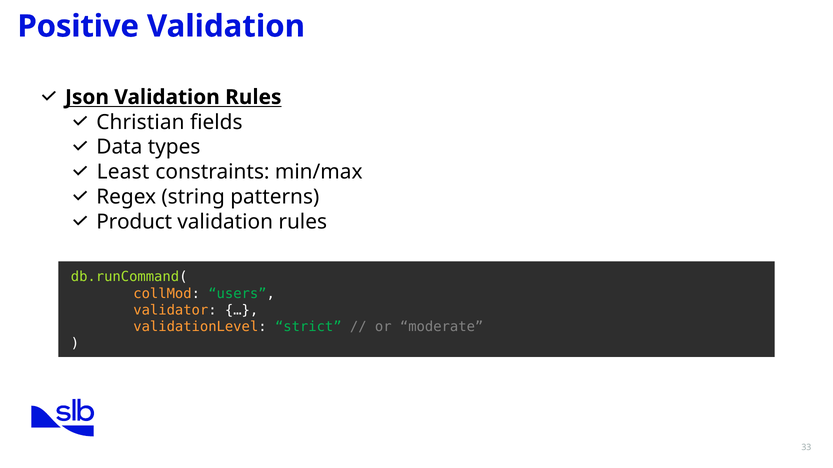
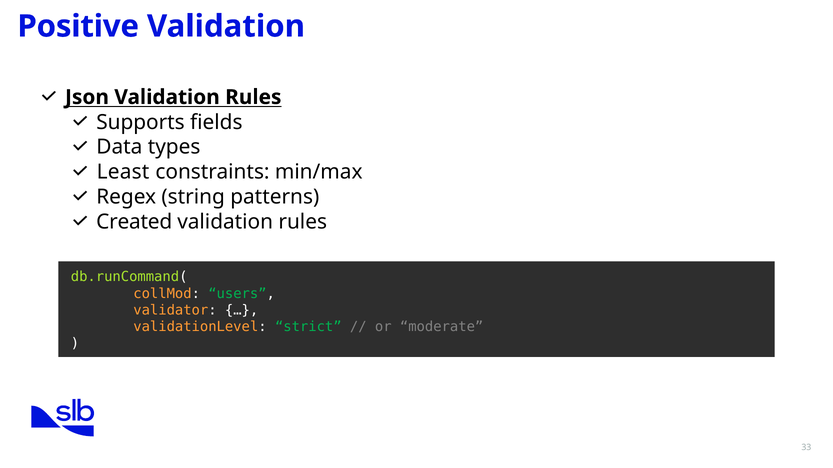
Christian: Christian -> Supports (140, 122)
Product: Product -> Created (134, 222)
